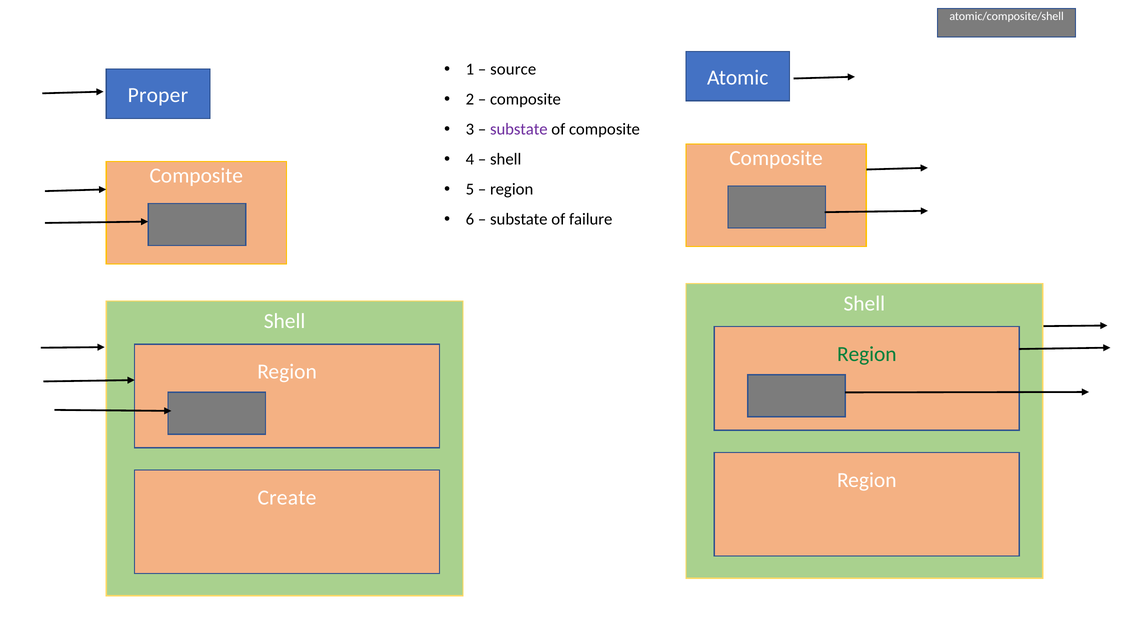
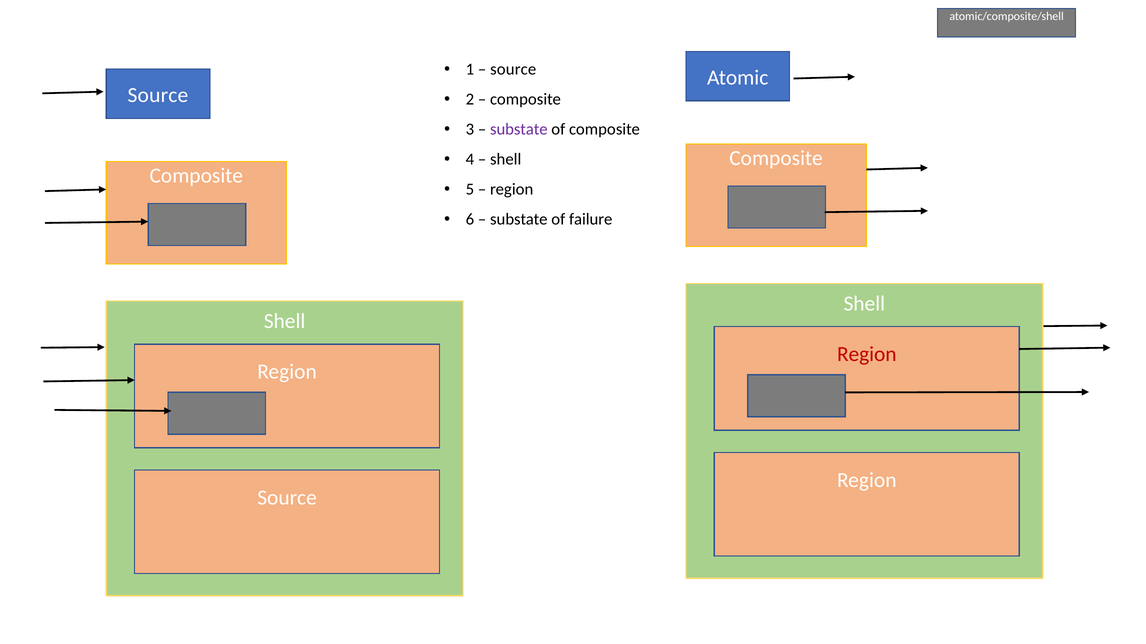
Proper: Proper -> Source (158, 95)
Region colour: green -> red (867, 355)
Create: Create -> Source (287, 498)
